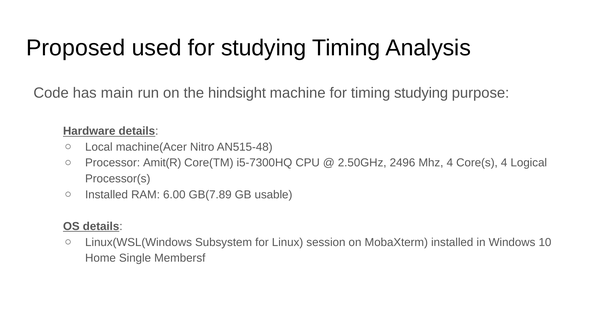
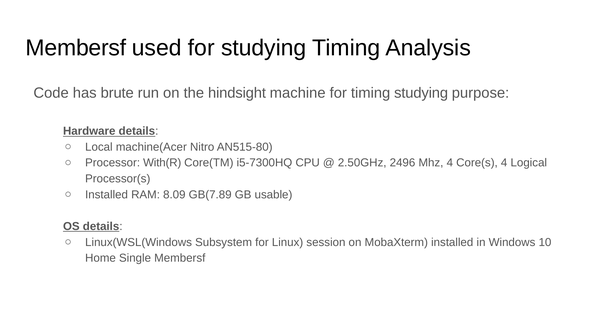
Proposed: Proposed -> Membersf (76, 48)
main: main -> brute (117, 93)
AN515-48: AN515-48 -> AN515-80 (245, 147)
Amit(R: Amit(R -> With(R (162, 163)
6.00: 6.00 -> 8.09 (174, 194)
